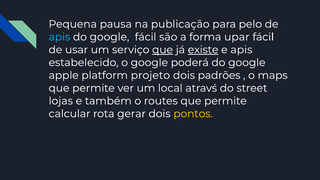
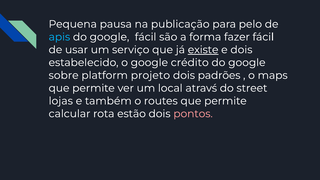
upar: upar -> fazer (237, 37)
que underline: present -> none (163, 50)
e apis: apis -> dois (241, 50)
poderá: poderá -> crédito (190, 63)
apple: apple -> sobre (64, 75)
gerar: gerar -> estão (132, 114)
pontos colour: yellow -> pink (193, 114)
